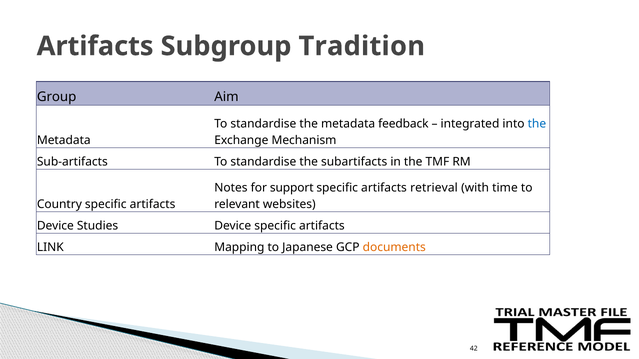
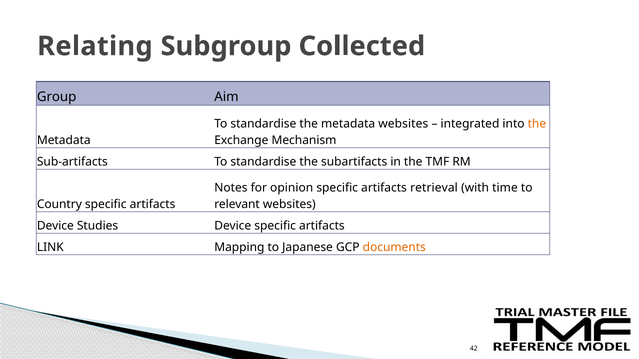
Artifacts: Artifacts -> Relating (95, 46)
Tradition: Tradition -> Collected (362, 46)
metadata feedback: feedback -> websites (403, 124)
the colour: blue -> orange (537, 124)
support: support -> opinion (292, 188)
